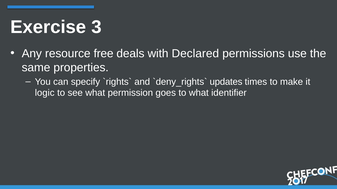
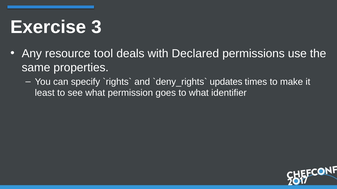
free: free -> tool (103, 54)
logic: logic -> least (45, 93)
